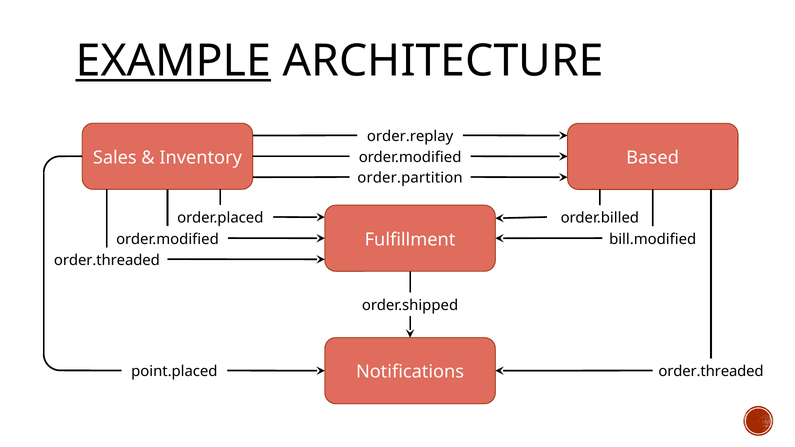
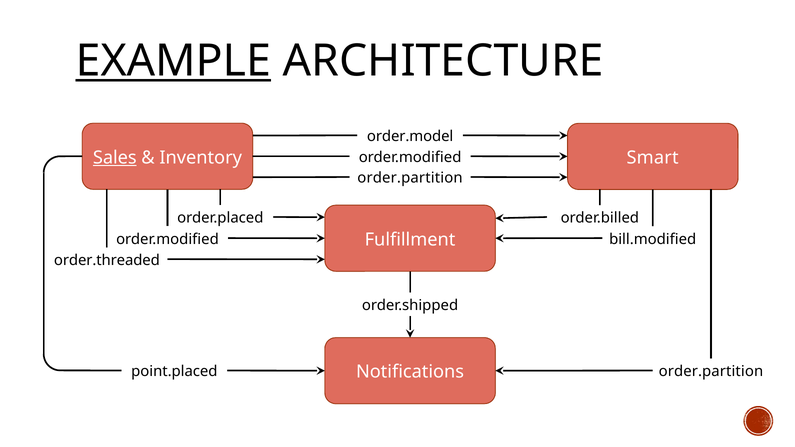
order.replay: order.replay -> order.model (410, 136)
Sales underline: none -> present (115, 158)
Based: Based -> Smart (653, 158)
order.threaded: order.threaded -> order.partition (711, 372)
